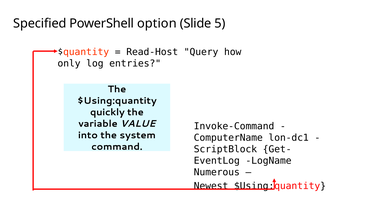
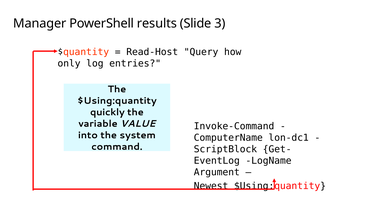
Specified: Specified -> Manager (40, 23)
option: option -> results (157, 23)
5: 5 -> 3 (220, 23)
Numerous: Numerous -> Argument (217, 172)
